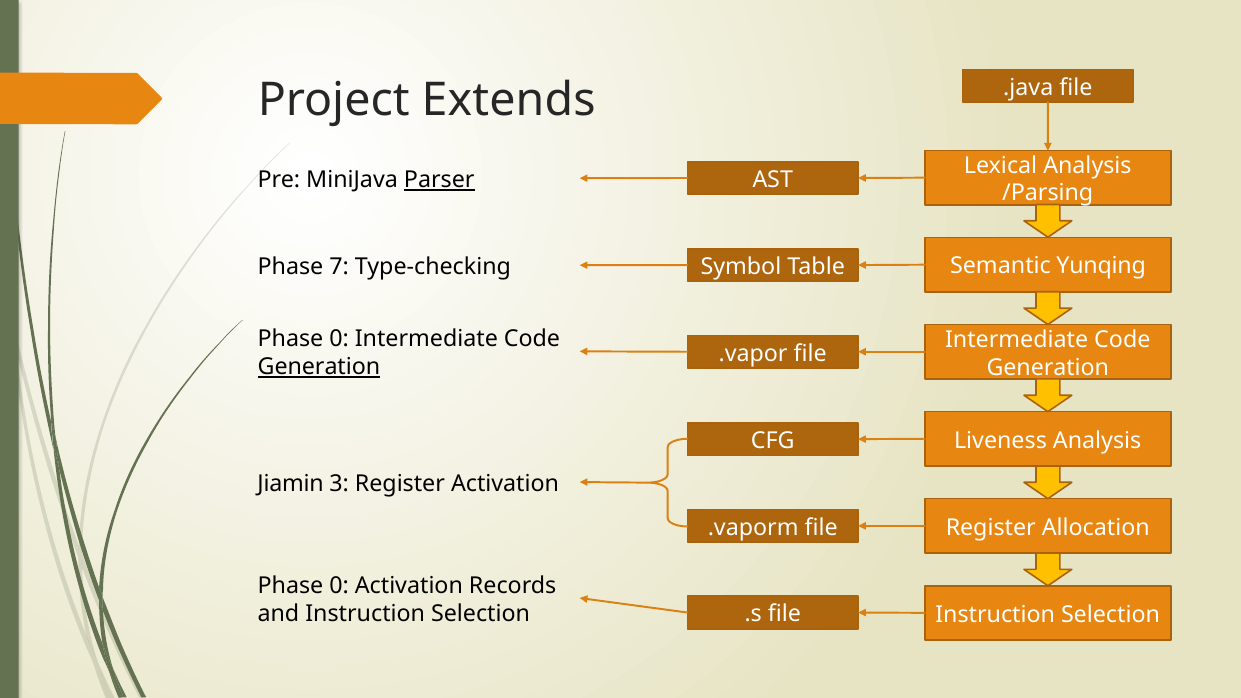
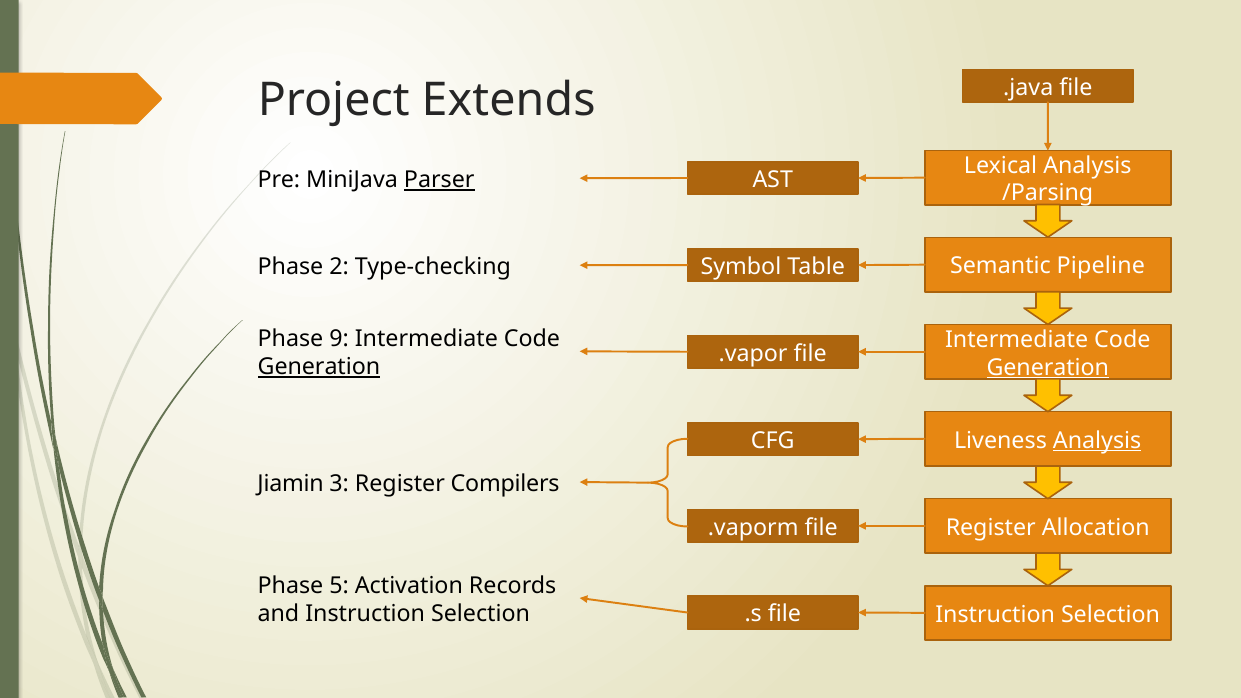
Yunqing: Yunqing -> Pipeline (1101, 266)
7: 7 -> 2 (339, 267)
0: 0 -> 9 (339, 339)
Generation underline: none -> present (1048, 367)
Analysis underline: none -> present (1097, 440)
Register Activation: Activation -> Compilers (505, 484)
0: 0 -> 5 (339, 586)
